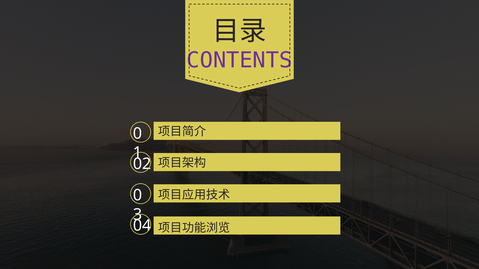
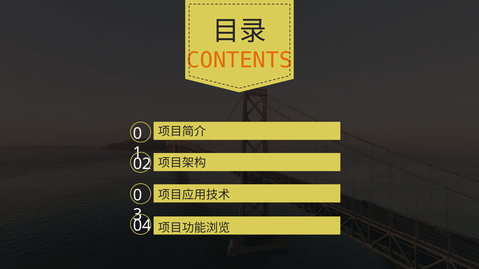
CONTENTS colour: purple -> orange (239, 60)
